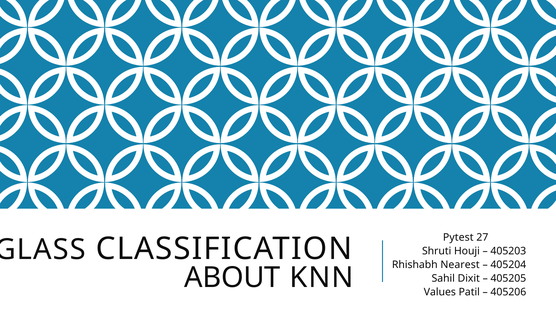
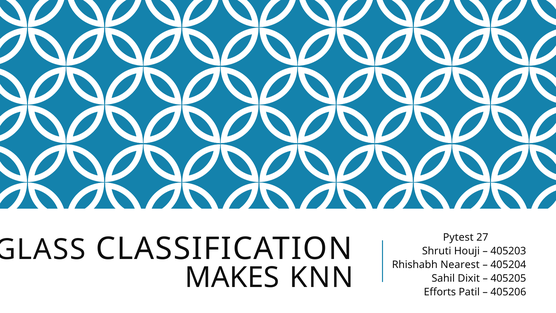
ABOUT: ABOUT -> MAKES (232, 278)
Values: Values -> Efforts (440, 292)
